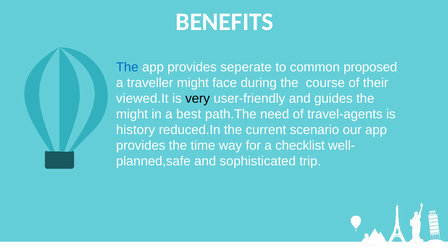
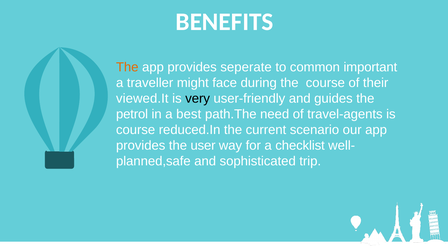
The colour: blue -> orange (127, 67)
proposed: proposed -> important (370, 67)
might: might -> petrol (132, 114)
history: history -> course (136, 130)
time: time -> user (203, 145)
